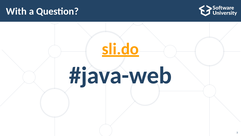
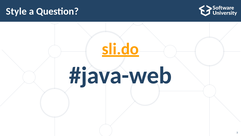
With: With -> Style (16, 11)
